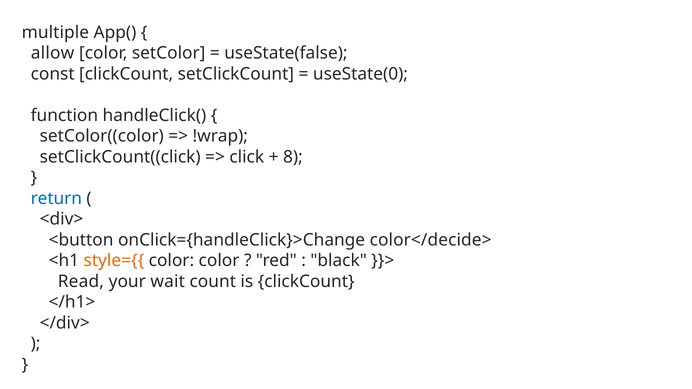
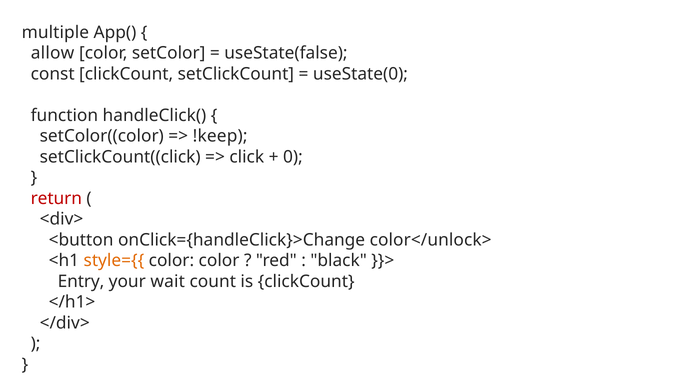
!wrap: !wrap -> !keep (220, 136)
8: 8 -> 0 (293, 157)
return colour: blue -> red (56, 199)
color</decide>: color</decide> -> color</unlock> (431, 240)
Read: Read -> Entry (81, 282)
